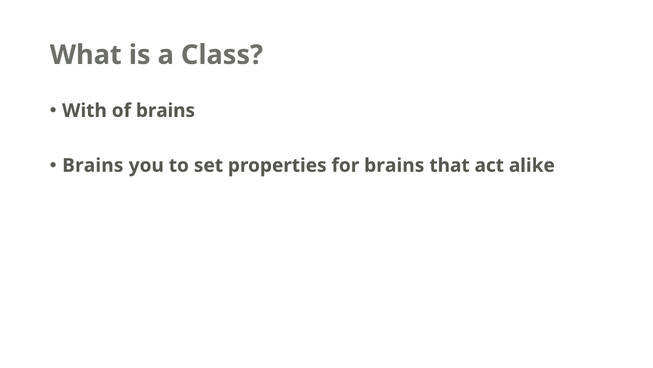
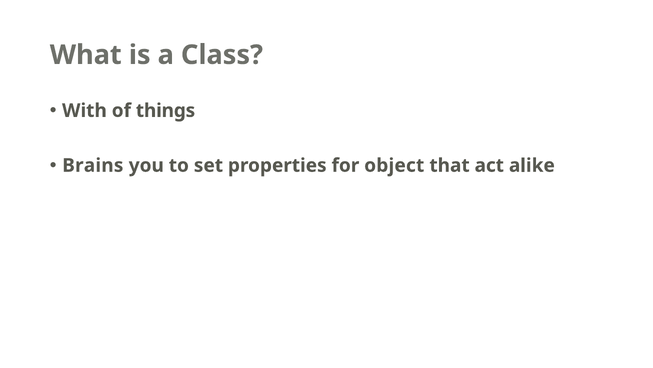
of brains: brains -> things (166, 110)
for brains: brains -> object (394, 165)
